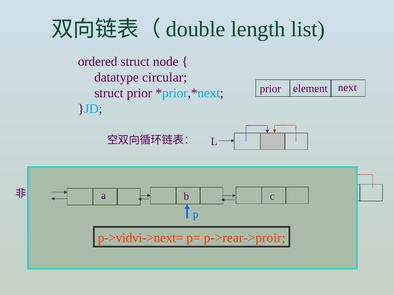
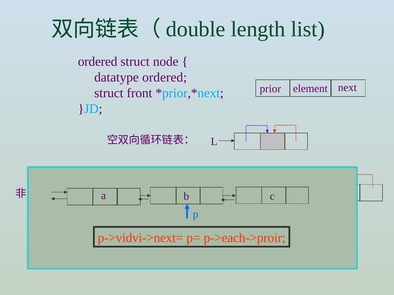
datatype circular: circular -> ordered (165, 78)
struct prior: prior -> front (139, 93)
p->rear->proir: p->rear->proir -> p->each->proir (245, 238)
